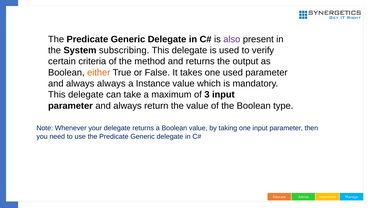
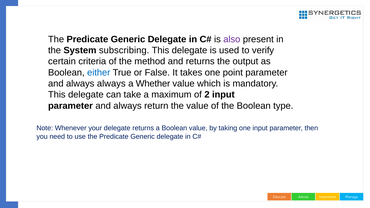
either colour: orange -> blue (99, 73)
one used: used -> point (233, 73)
Instance: Instance -> Whether (153, 84)
3: 3 -> 2 (207, 95)
